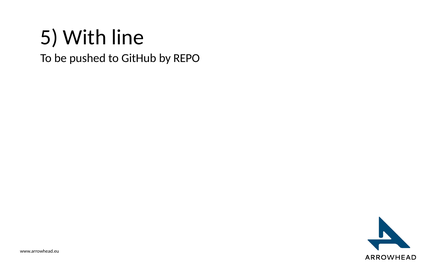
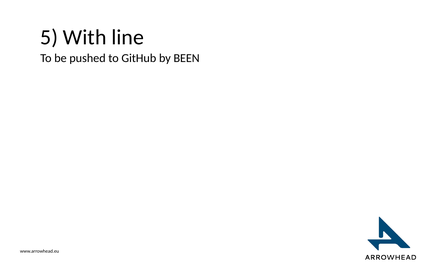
REPO: REPO -> BEEN (187, 58)
